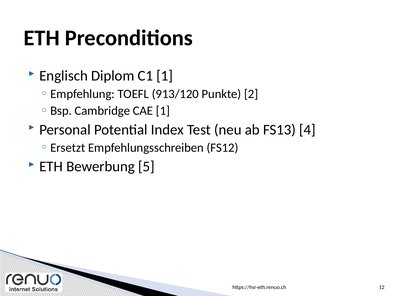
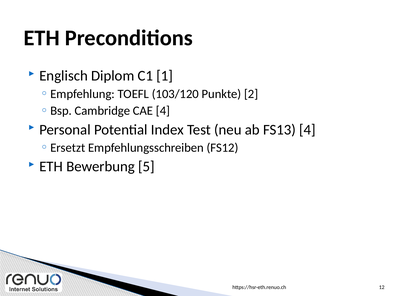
913/120: 913/120 -> 103/120 (175, 94)
CAE 1: 1 -> 4 (163, 111)
